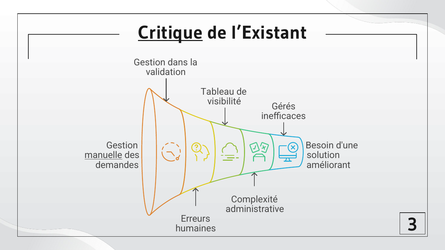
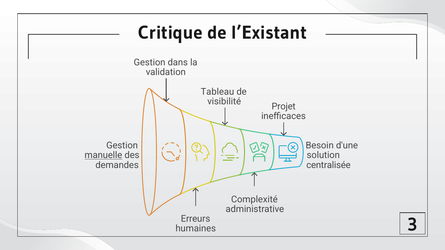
Critique underline: present -> none (170, 33)
Gérés: Gérés -> Projet (284, 106)
améliorant: améliorant -> centralisée (329, 165)
